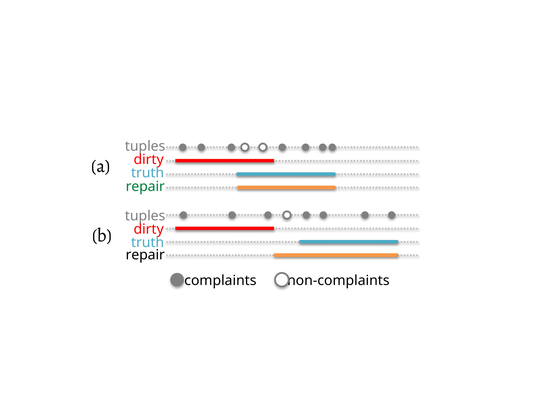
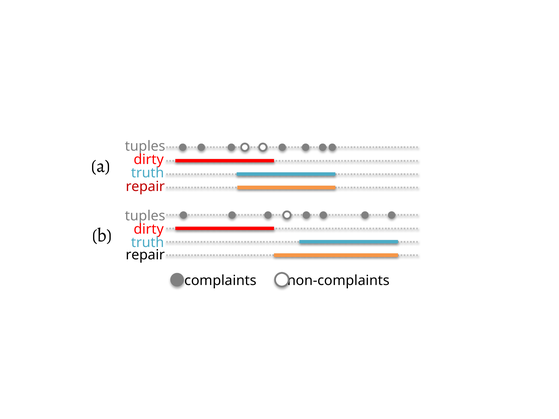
repair colour: green -> red (145, 187)
